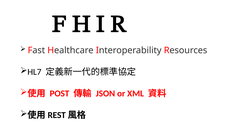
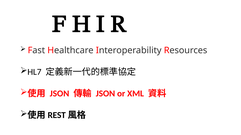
POST: POST -> JSON (59, 94)
